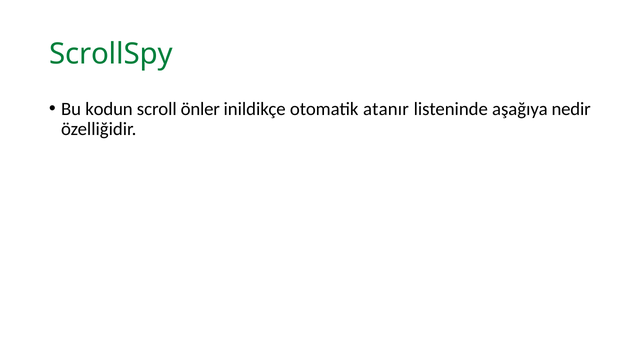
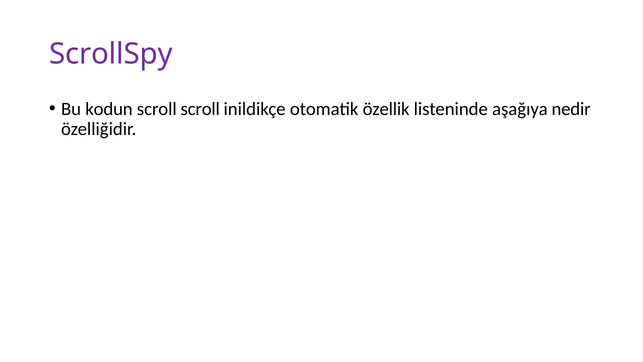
ScrollSpy colour: green -> purple (111, 54)
scroll önler: önler -> scroll (200, 109)
atanır: atanır -> özellik (386, 109)
